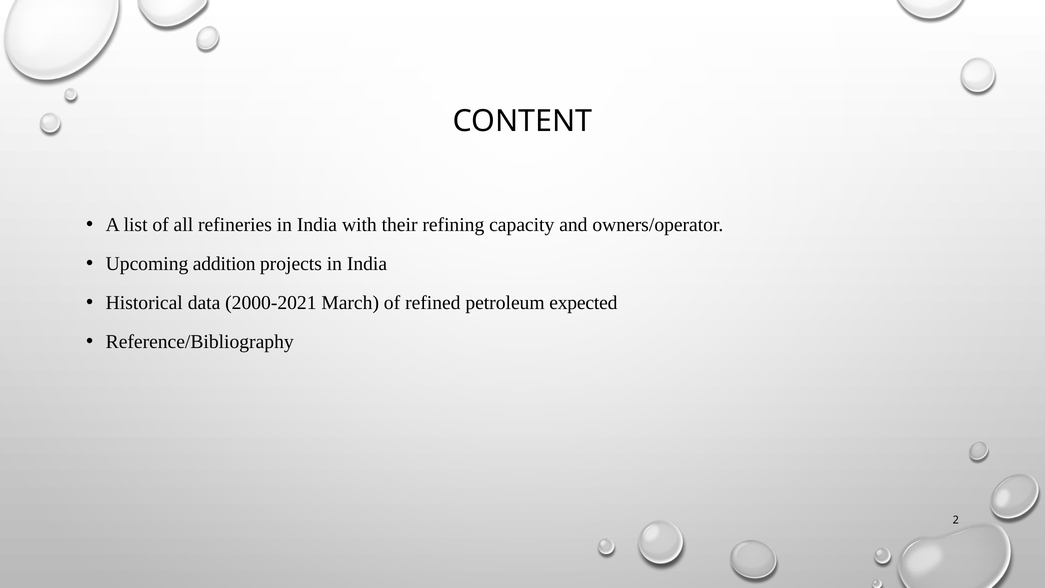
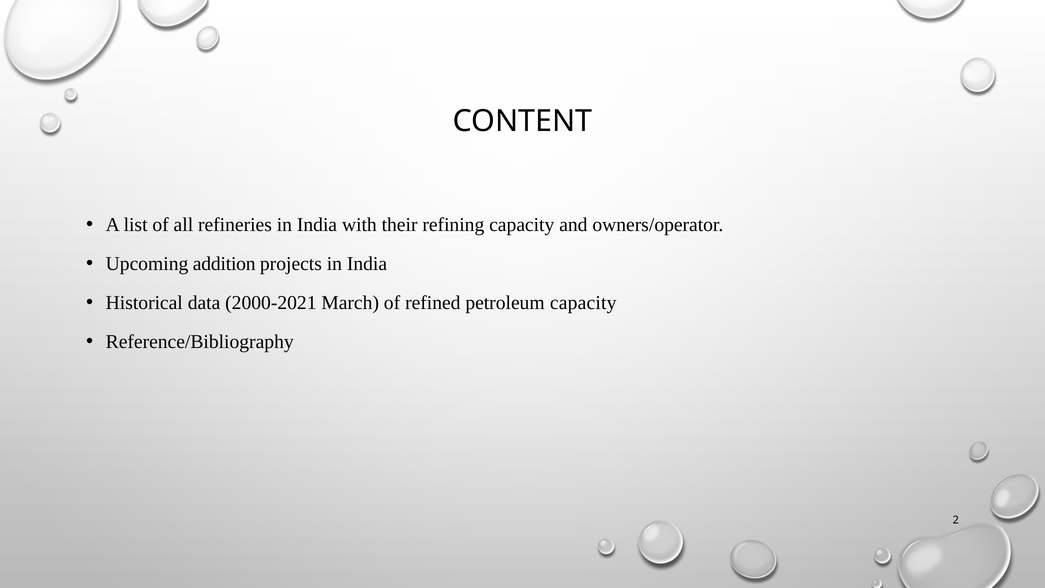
petroleum expected: expected -> capacity (583, 303)
